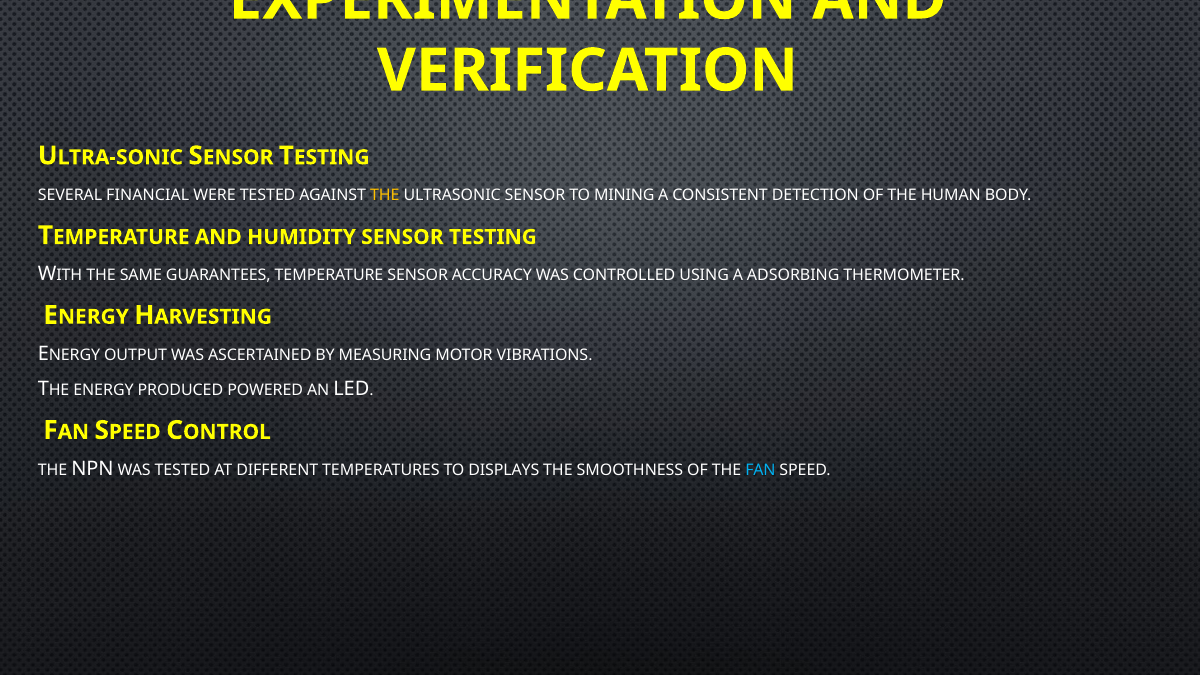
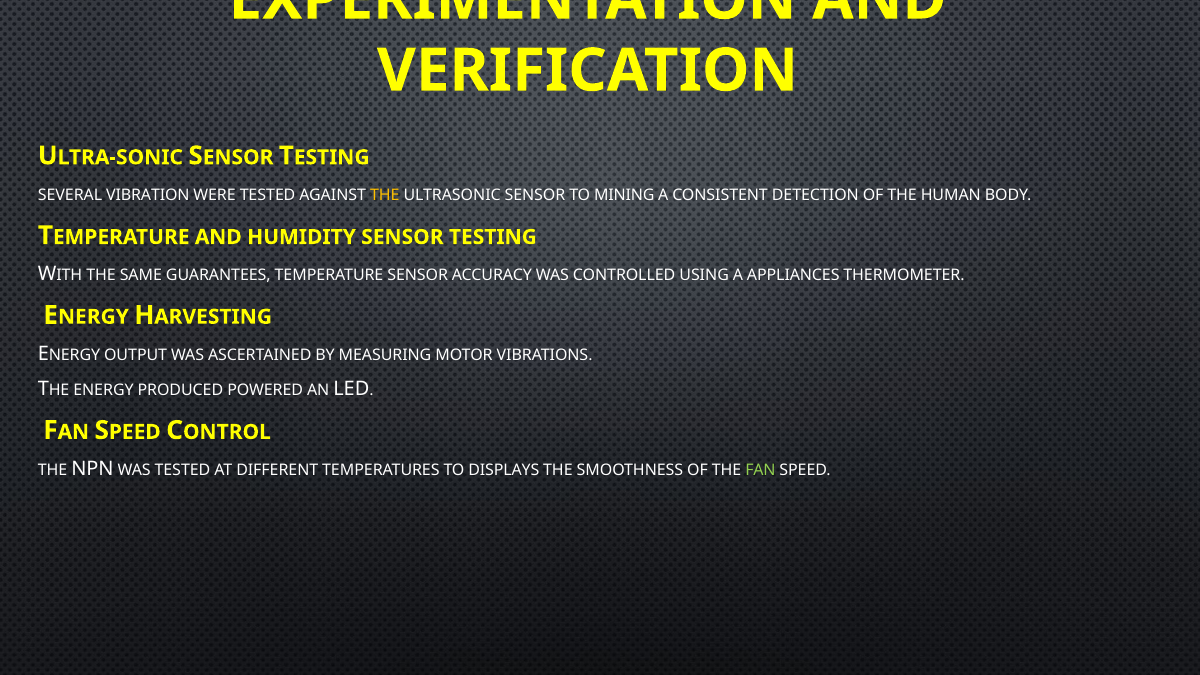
FINANCIAL: FINANCIAL -> VIBRATION (148, 196)
ADSORBING: ADSORBING -> APPLIANCES (793, 275)
FAN colour: light blue -> light green (760, 470)
